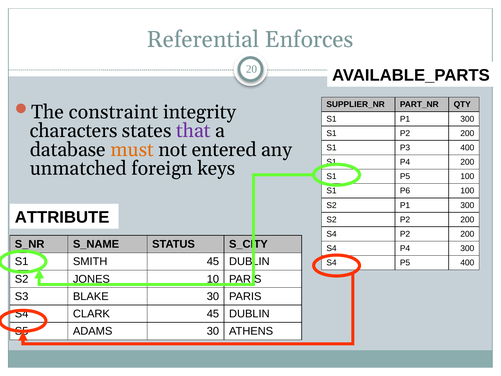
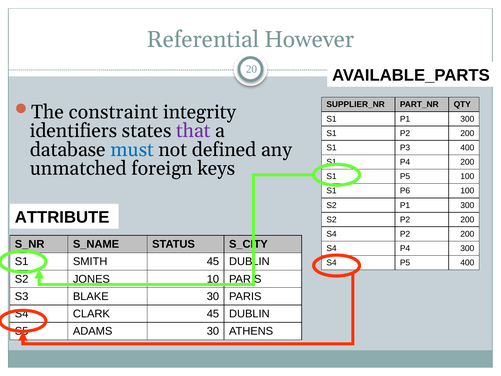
Enforces: Enforces -> However (309, 39)
characters: characters -> identifiers (74, 131)
must colour: orange -> blue (132, 150)
entered: entered -> defined (224, 150)
